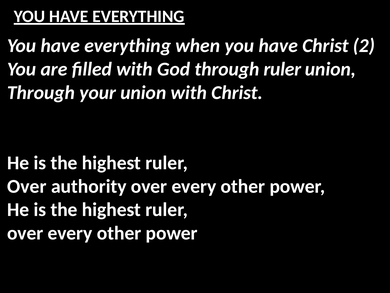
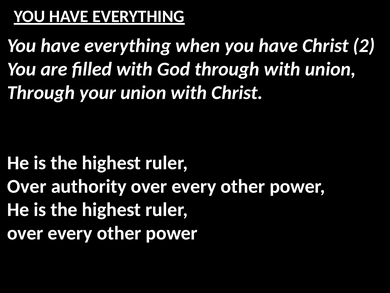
through ruler: ruler -> with (282, 69)
